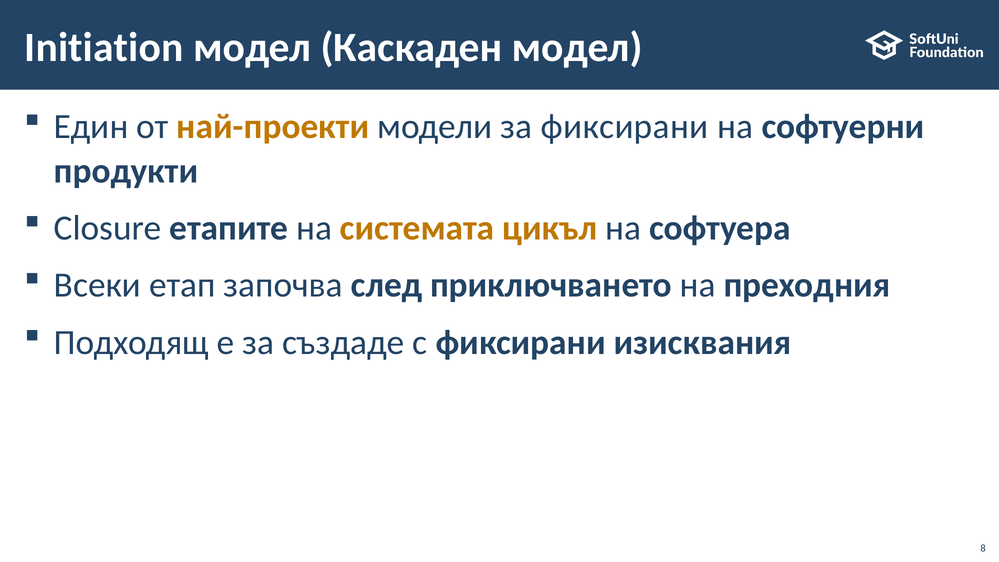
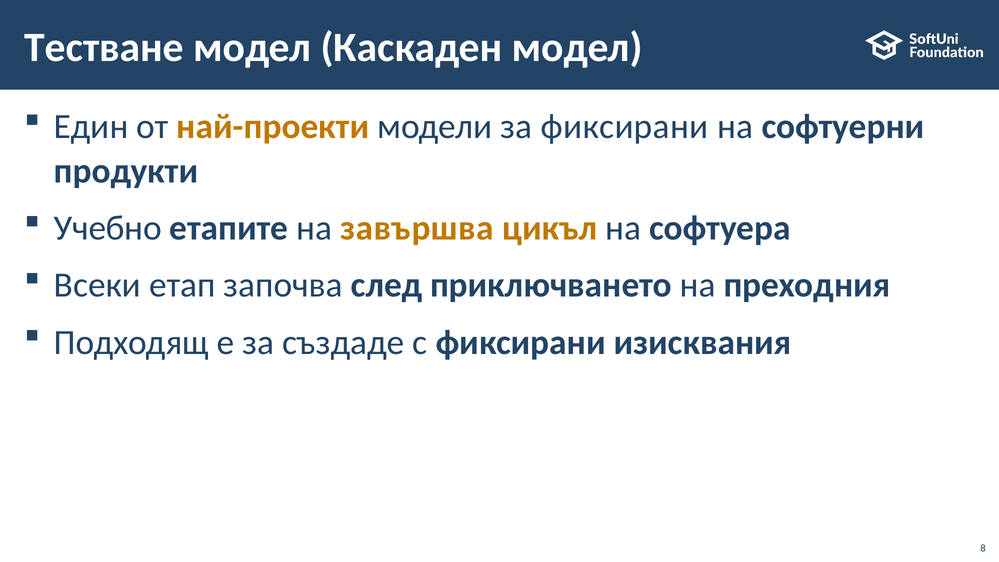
Initiation: Initiation -> Тестване (104, 47)
Closure: Closure -> Учебно (108, 228)
системата: системата -> завършва (417, 228)
